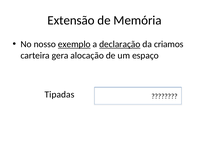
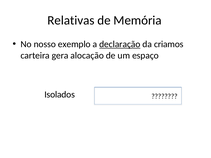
Extensão: Extensão -> Relativas (71, 20)
exemplo underline: present -> none (74, 44)
Tipadas: Tipadas -> Isolados (60, 95)
